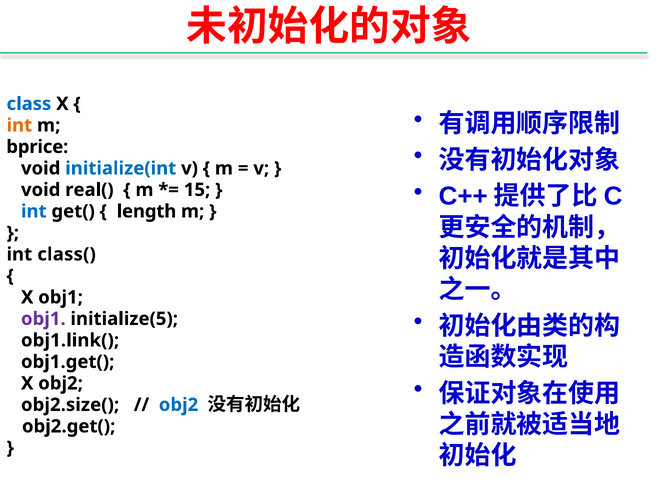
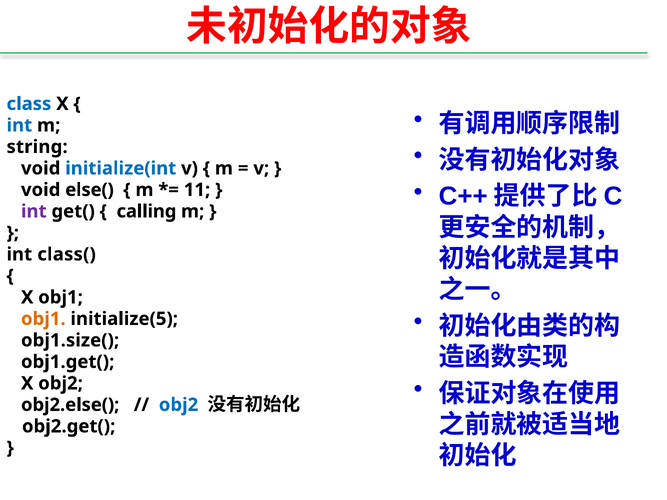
int colour: orange -> blue (19, 125)
bprice: bprice -> string (37, 147)
real(: real( -> else( (90, 190)
15: 15 -> 11 (197, 190)
int colour: blue -> purple (34, 211)
length: length -> calling (146, 211)
obj1 colour: purple -> orange (43, 319)
obj1.link(: obj1.link( -> obj1.size( (70, 340)
obj2.size(: obj2.size( -> obj2.else( (70, 405)
